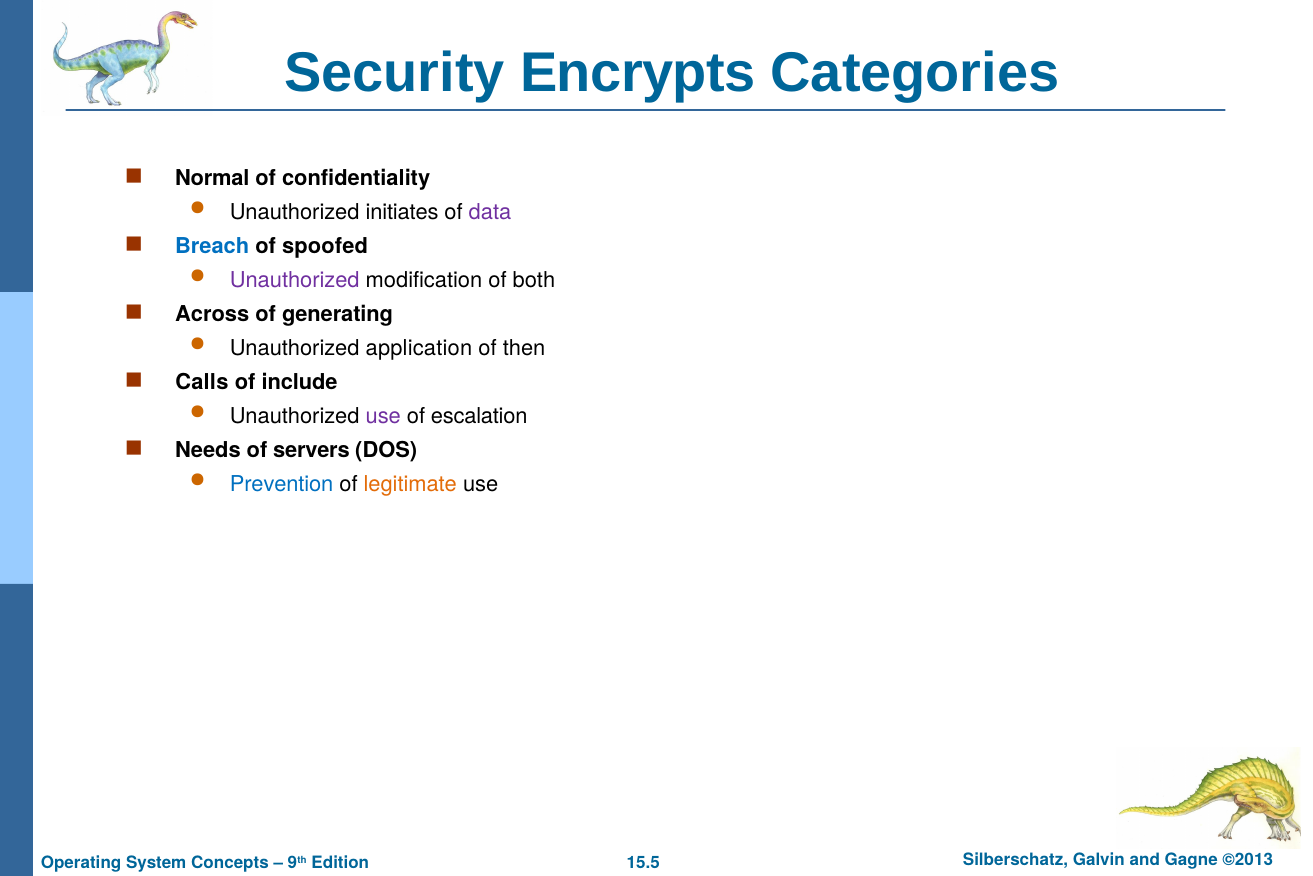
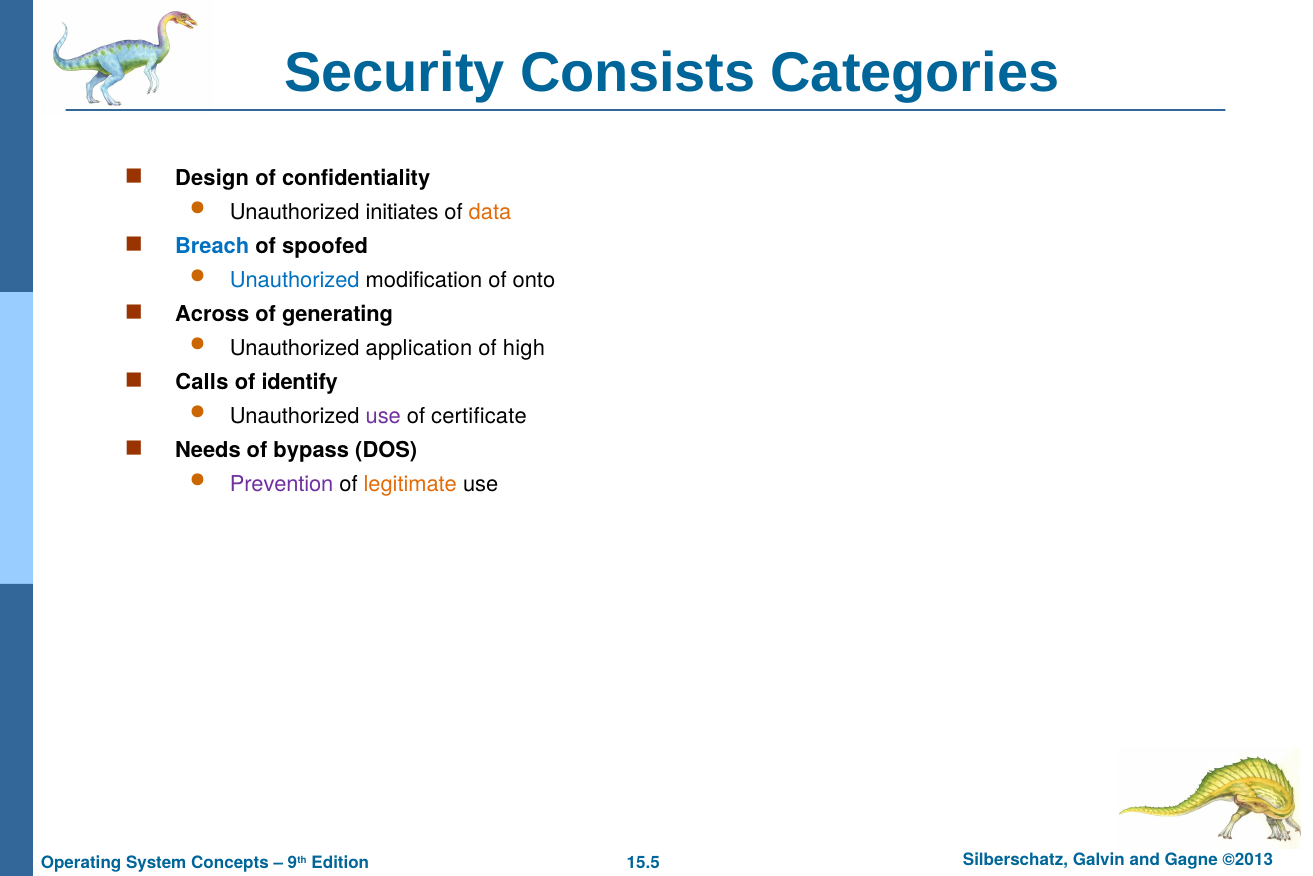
Encrypts: Encrypts -> Consists (638, 73)
Normal: Normal -> Design (212, 178)
data colour: purple -> orange (490, 212)
Unauthorized colour: purple -> blue (295, 280)
both: both -> onto (534, 280)
then: then -> high (524, 348)
include: include -> identify (300, 382)
escalation: escalation -> certificate (479, 416)
servers: servers -> bypass (311, 450)
Prevention colour: blue -> purple (282, 484)
